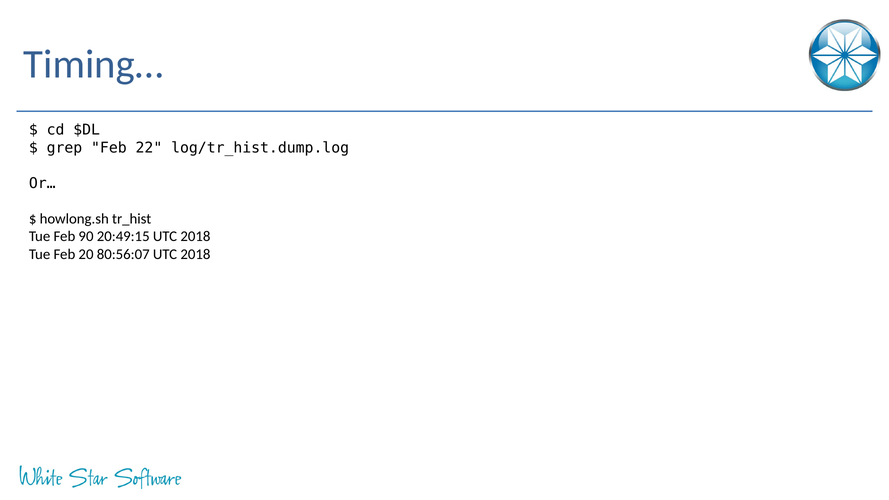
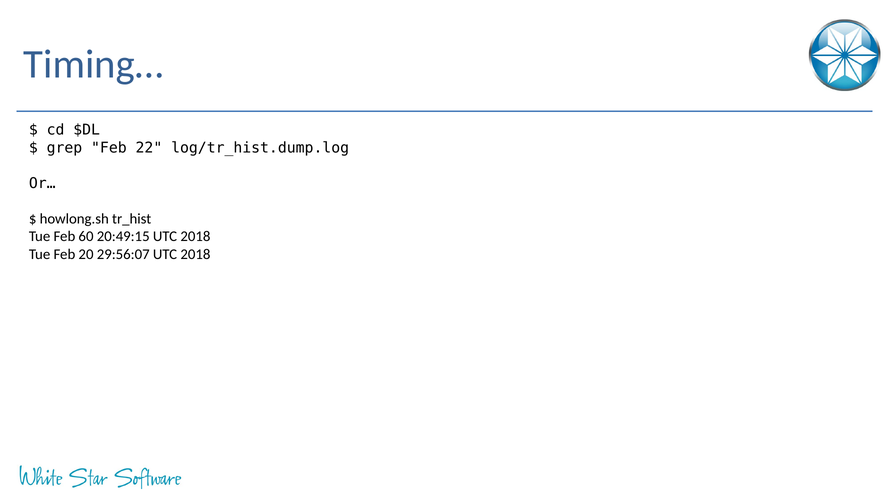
90: 90 -> 60 (86, 237)
80:56:07: 80:56:07 -> 29:56:07 (123, 254)
